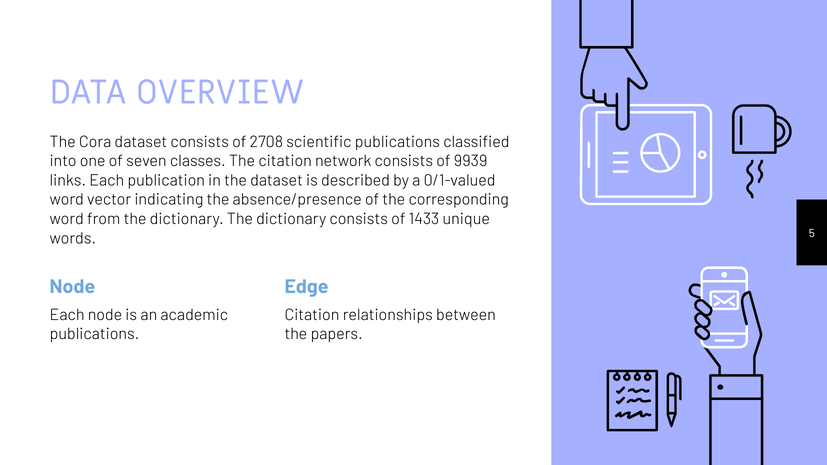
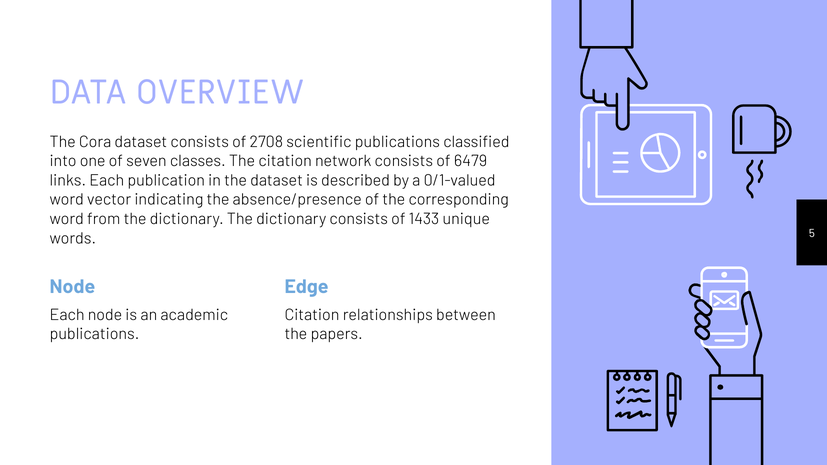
9939: 9939 -> 6479 (471, 161)
